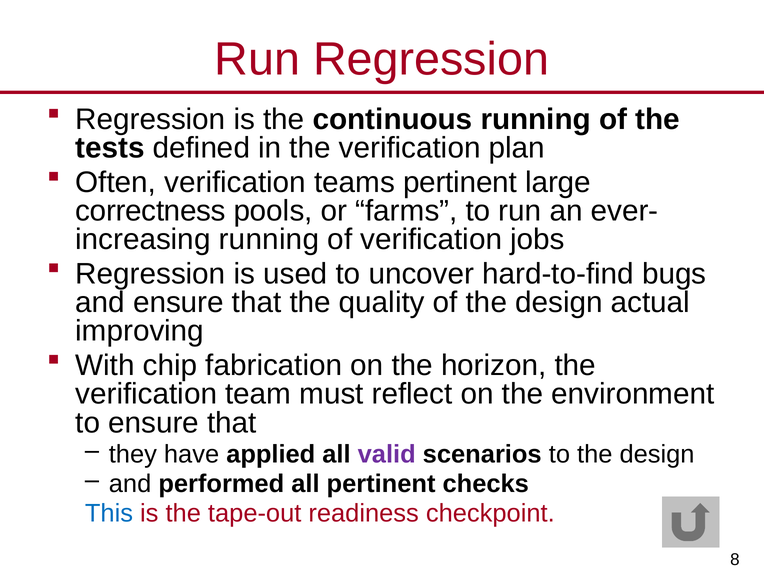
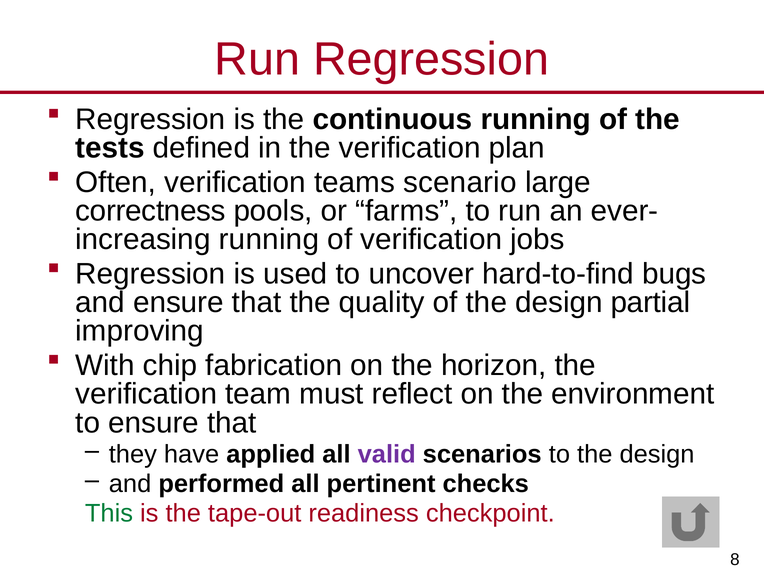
teams pertinent: pertinent -> scenario (460, 182)
actual: actual -> partial (650, 303)
This colour: blue -> green (109, 514)
